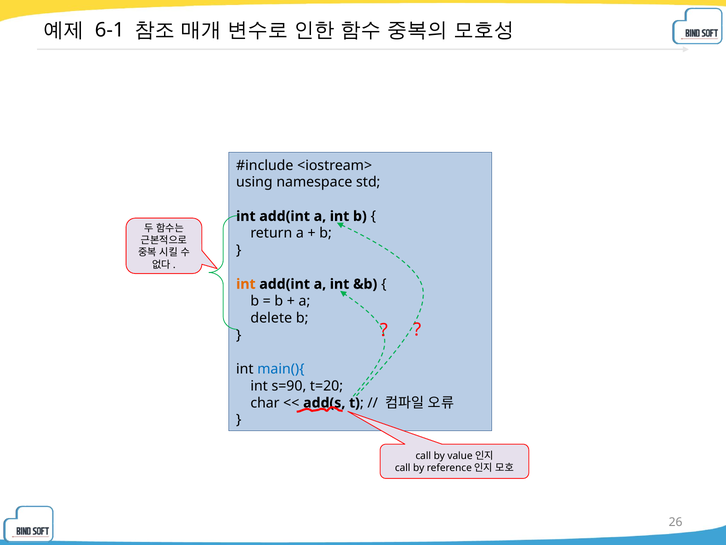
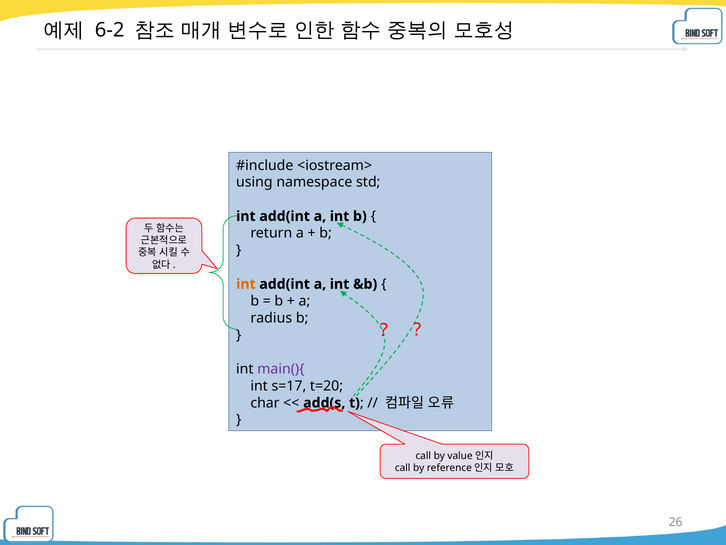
6-1: 6-1 -> 6-2 (110, 30)
delete: delete -> radius (271, 318)
main(){ colour: blue -> purple (281, 369)
s=90: s=90 -> s=17 (289, 386)
